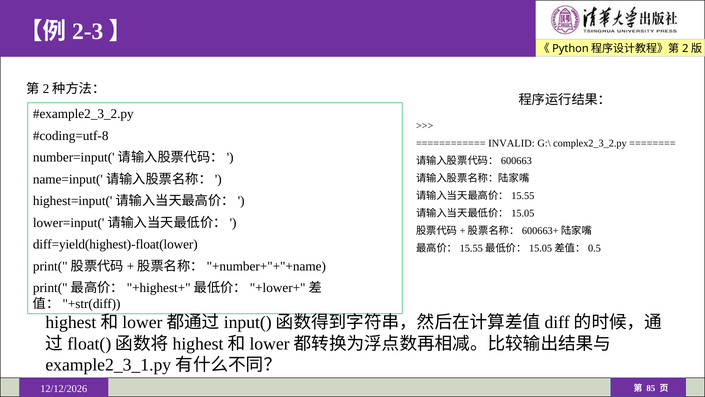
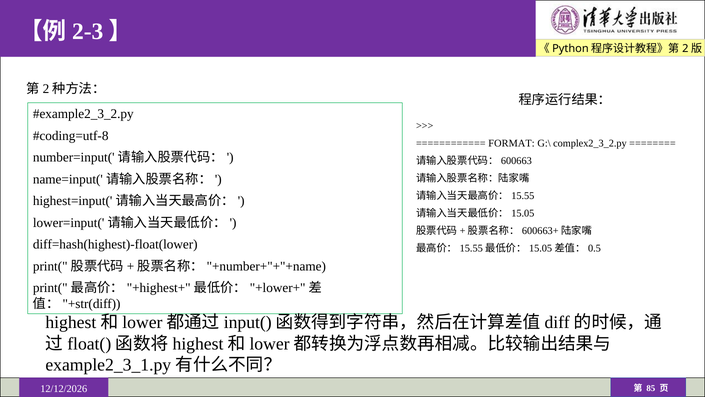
INVALID: INVALID -> FORMAT (512, 143)
diff=yield(highest)-float(lower: diff=yield(highest)-float(lower -> diff=hash(highest)-float(lower (115, 244)
